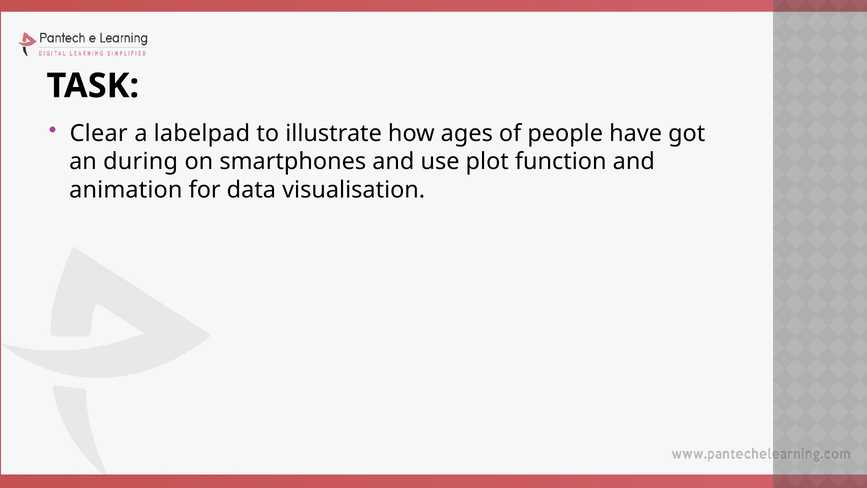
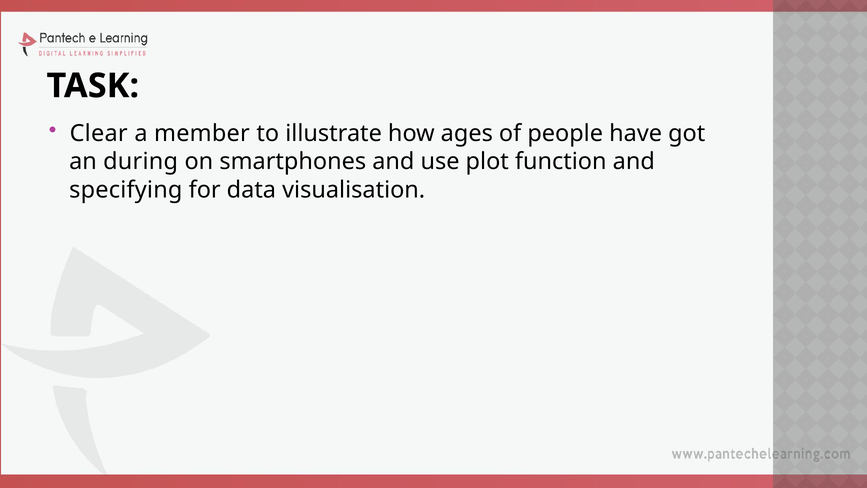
labelpad: labelpad -> member (202, 133)
animation: animation -> specifying (126, 190)
